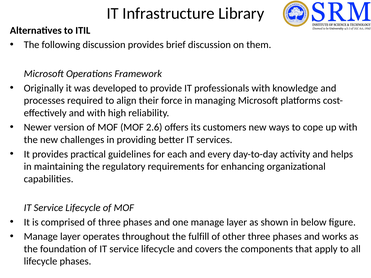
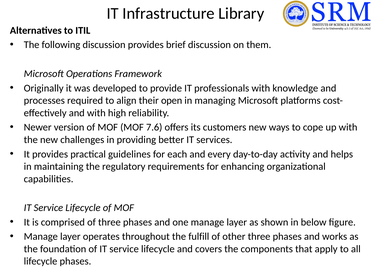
force: force -> open (172, 101)
2.6: 2.6 -> 7.6 (154, 127)
